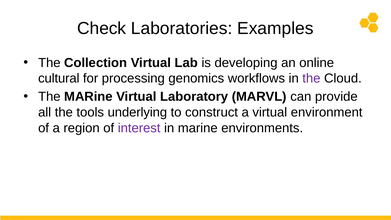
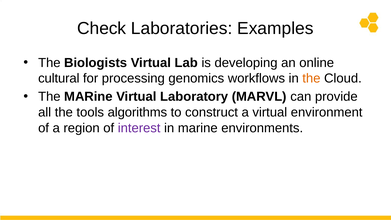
Collection: Collection -> Biologists (96, 63)
the colour: purple -> orange (311, 78)
underlying: underlying -> algorithms (137, 112)
